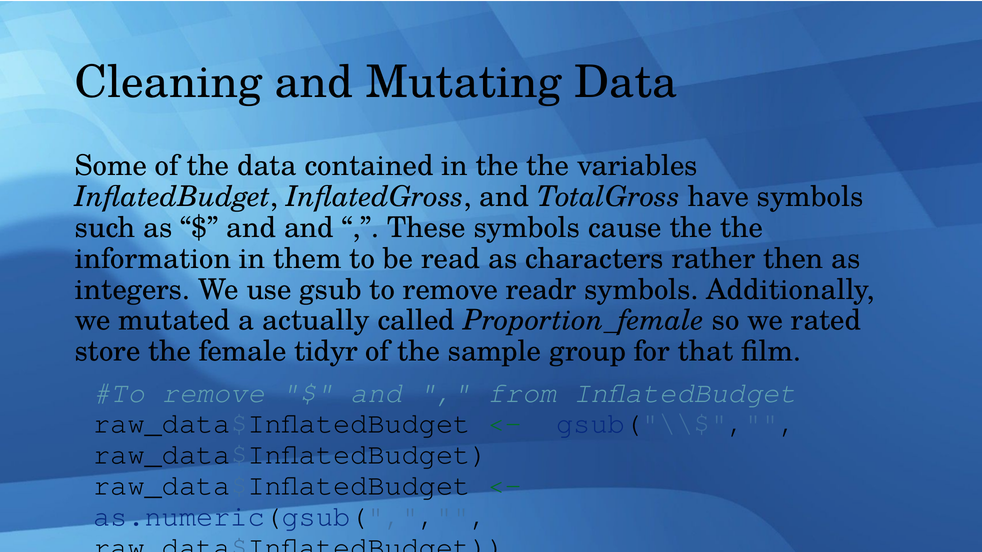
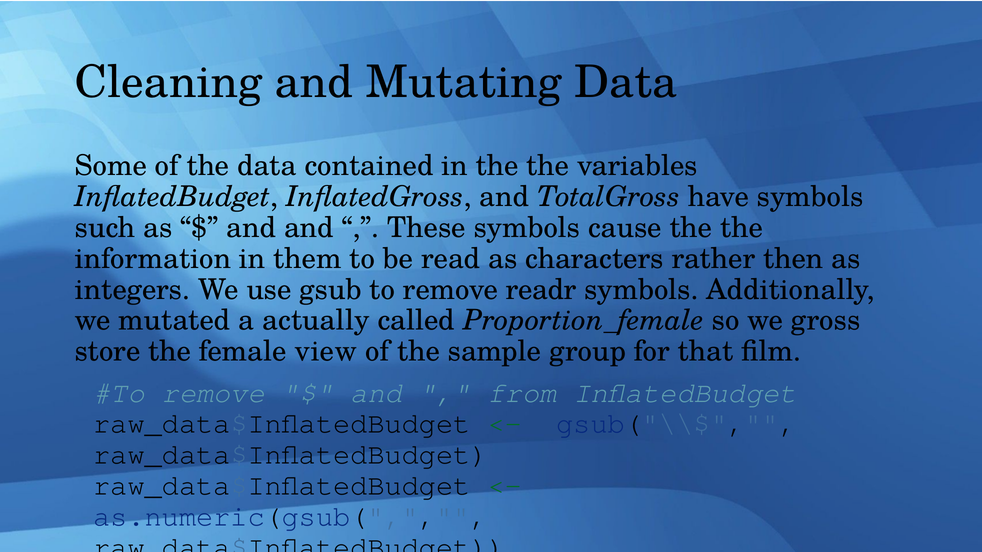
rated: rated -> gross (826, 321)
tidyr: tidyr -> view (326, 352)
